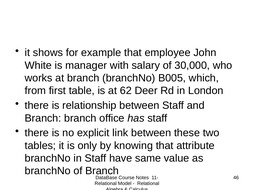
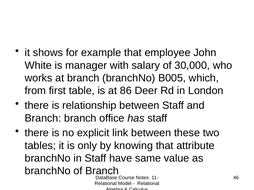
62: 62 -> 86 (126, 91)
